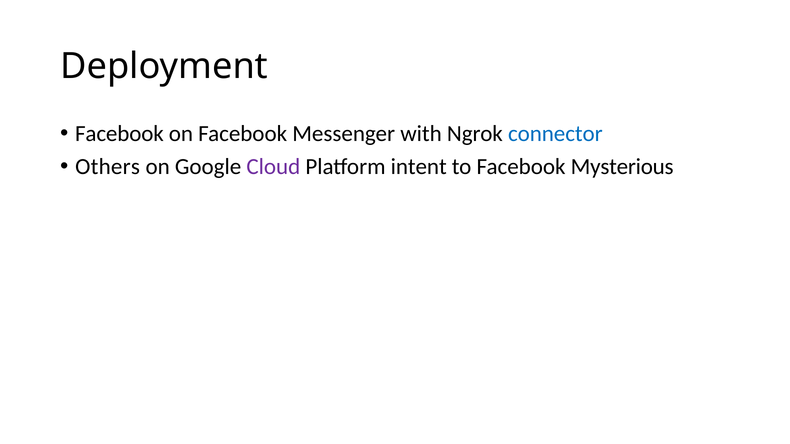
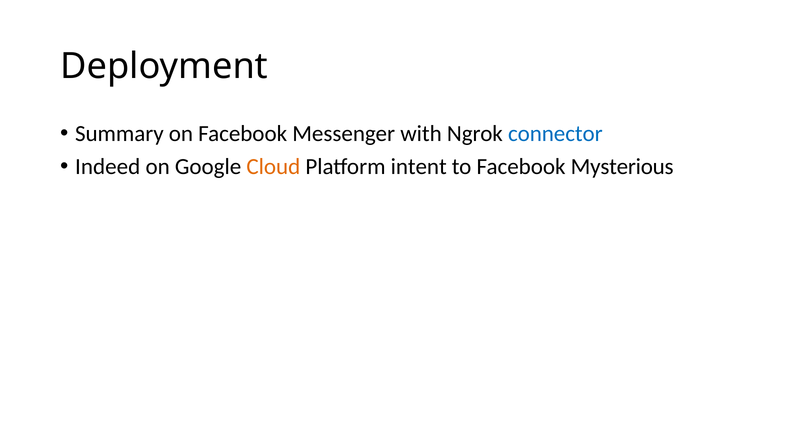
Facebook: Facebook -> Summary (119, 134)
Others: Others -> Indeed (108, 167)
Cloud colour: purple -> orange (273, 167)
